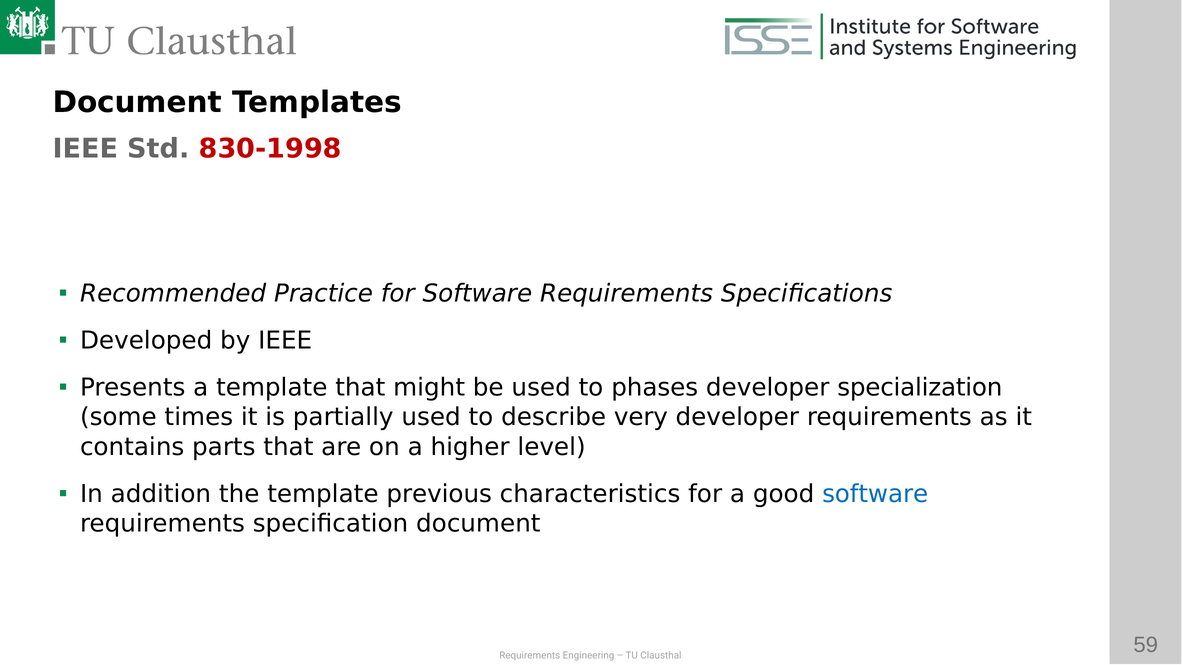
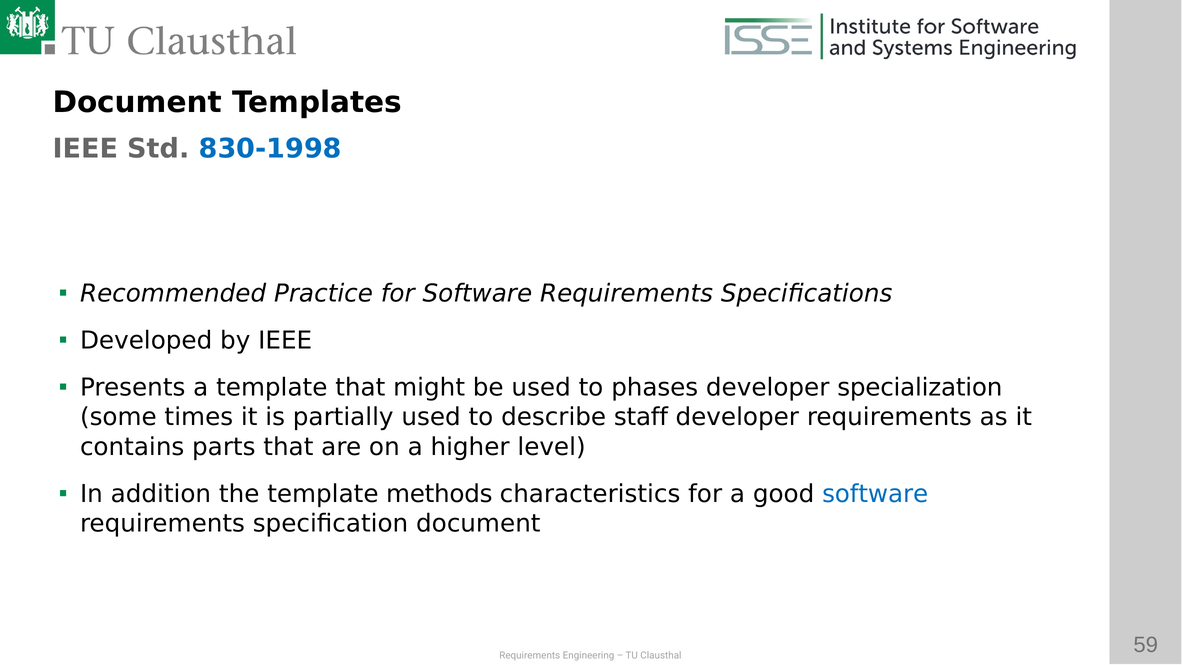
830-1998 colour: red -> blue (270, 149)
very: very -> staff (641, 417)
previous: previous -> methods (439, 494)
